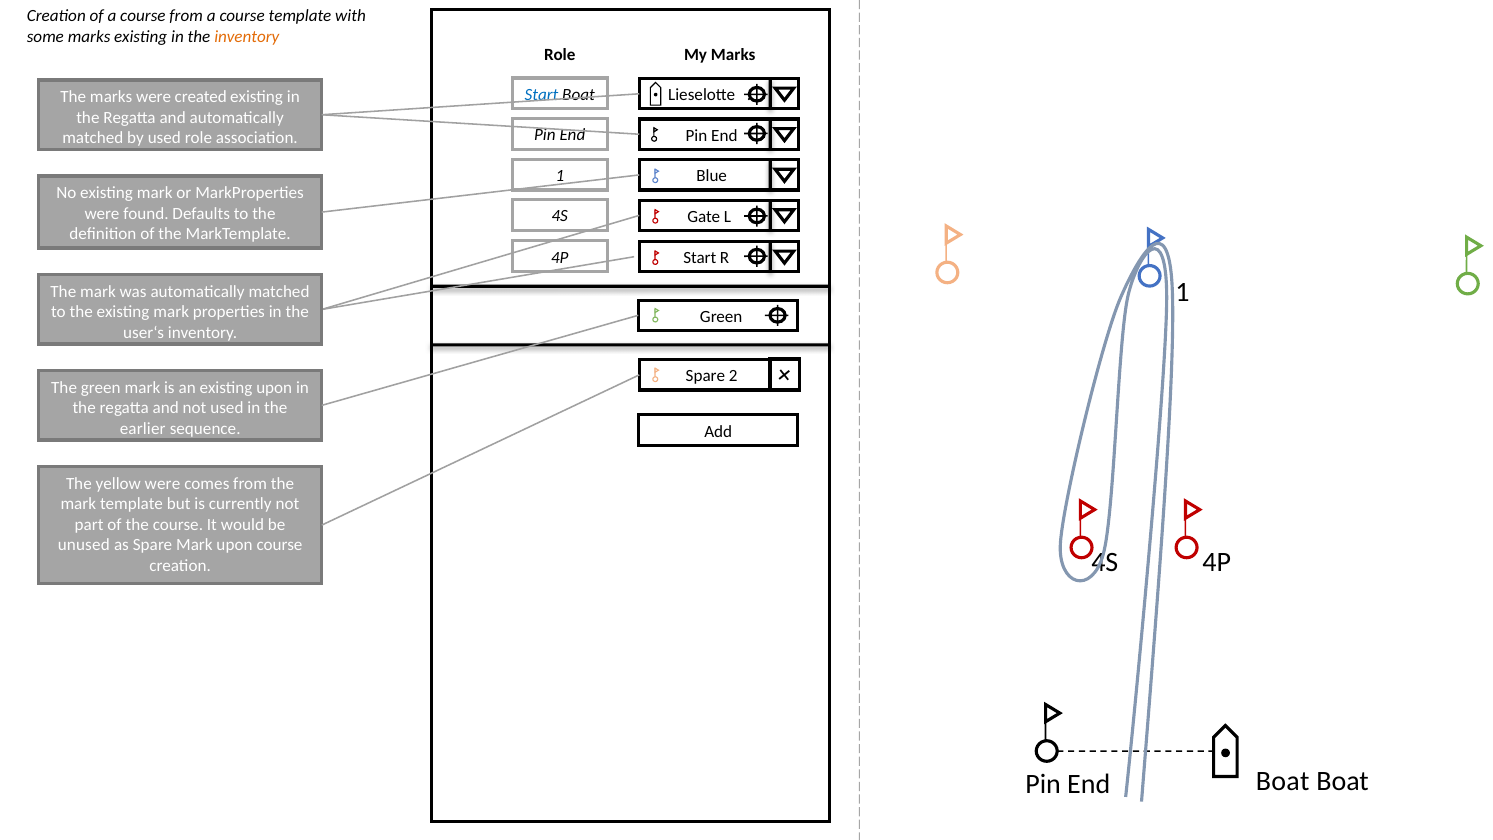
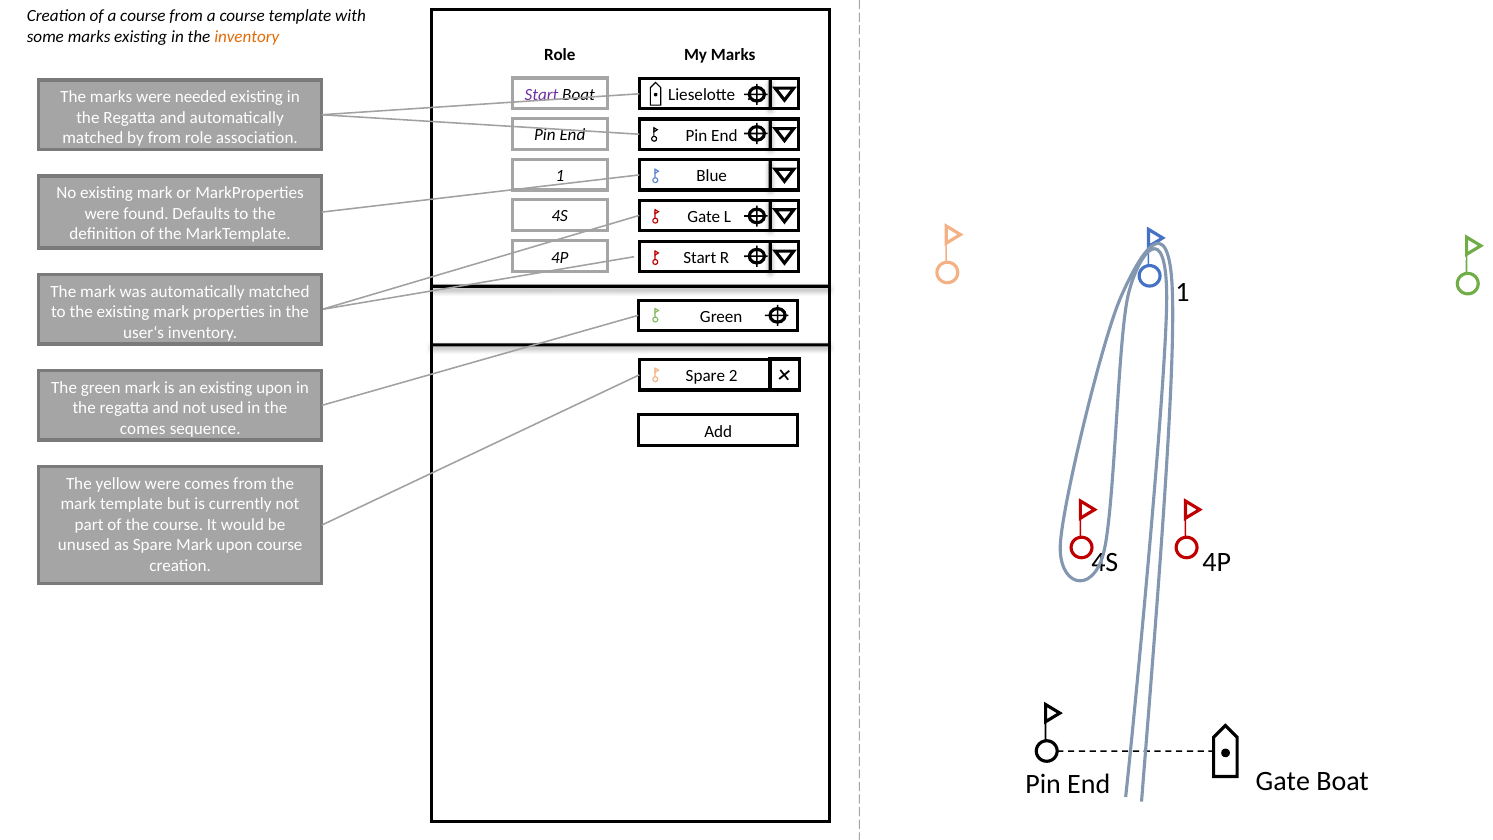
Start colour: blue -> purple (542, 95)
created: created -> needed (201, 97)
by used: used -> from (164, 138)
earlier: earlier -> comes (143, 429)
Boat: Boat -> Gate (1283, 781)
